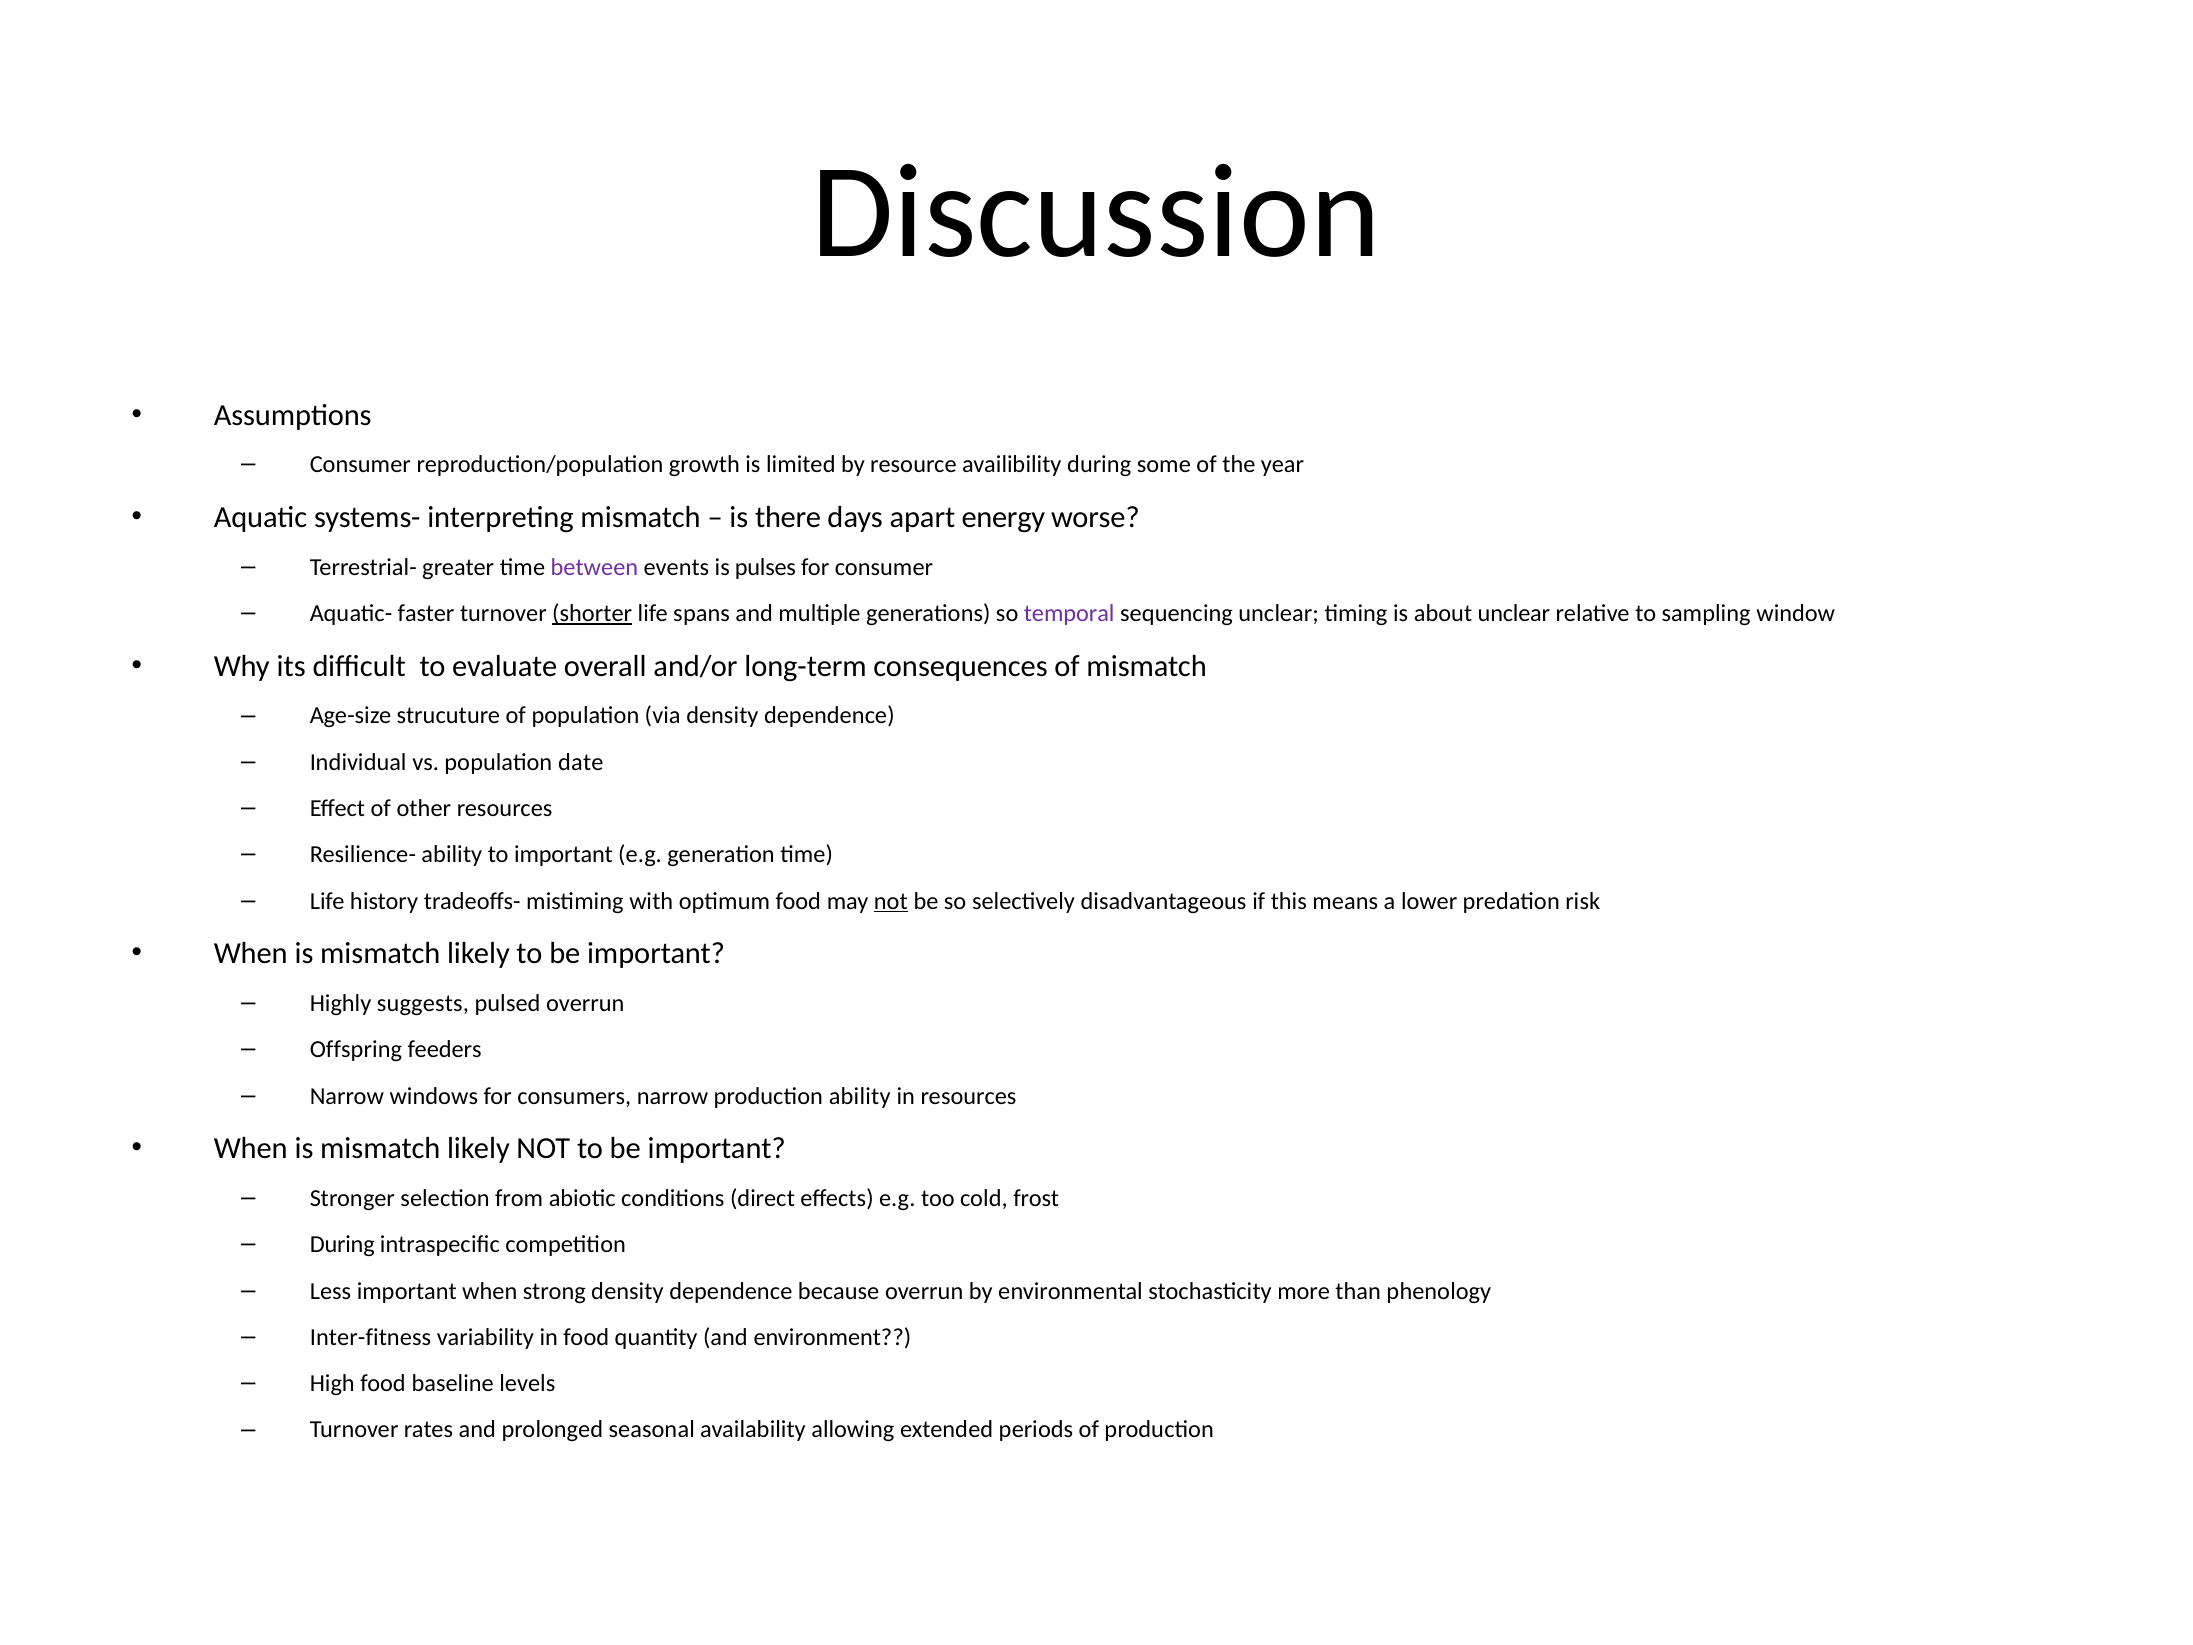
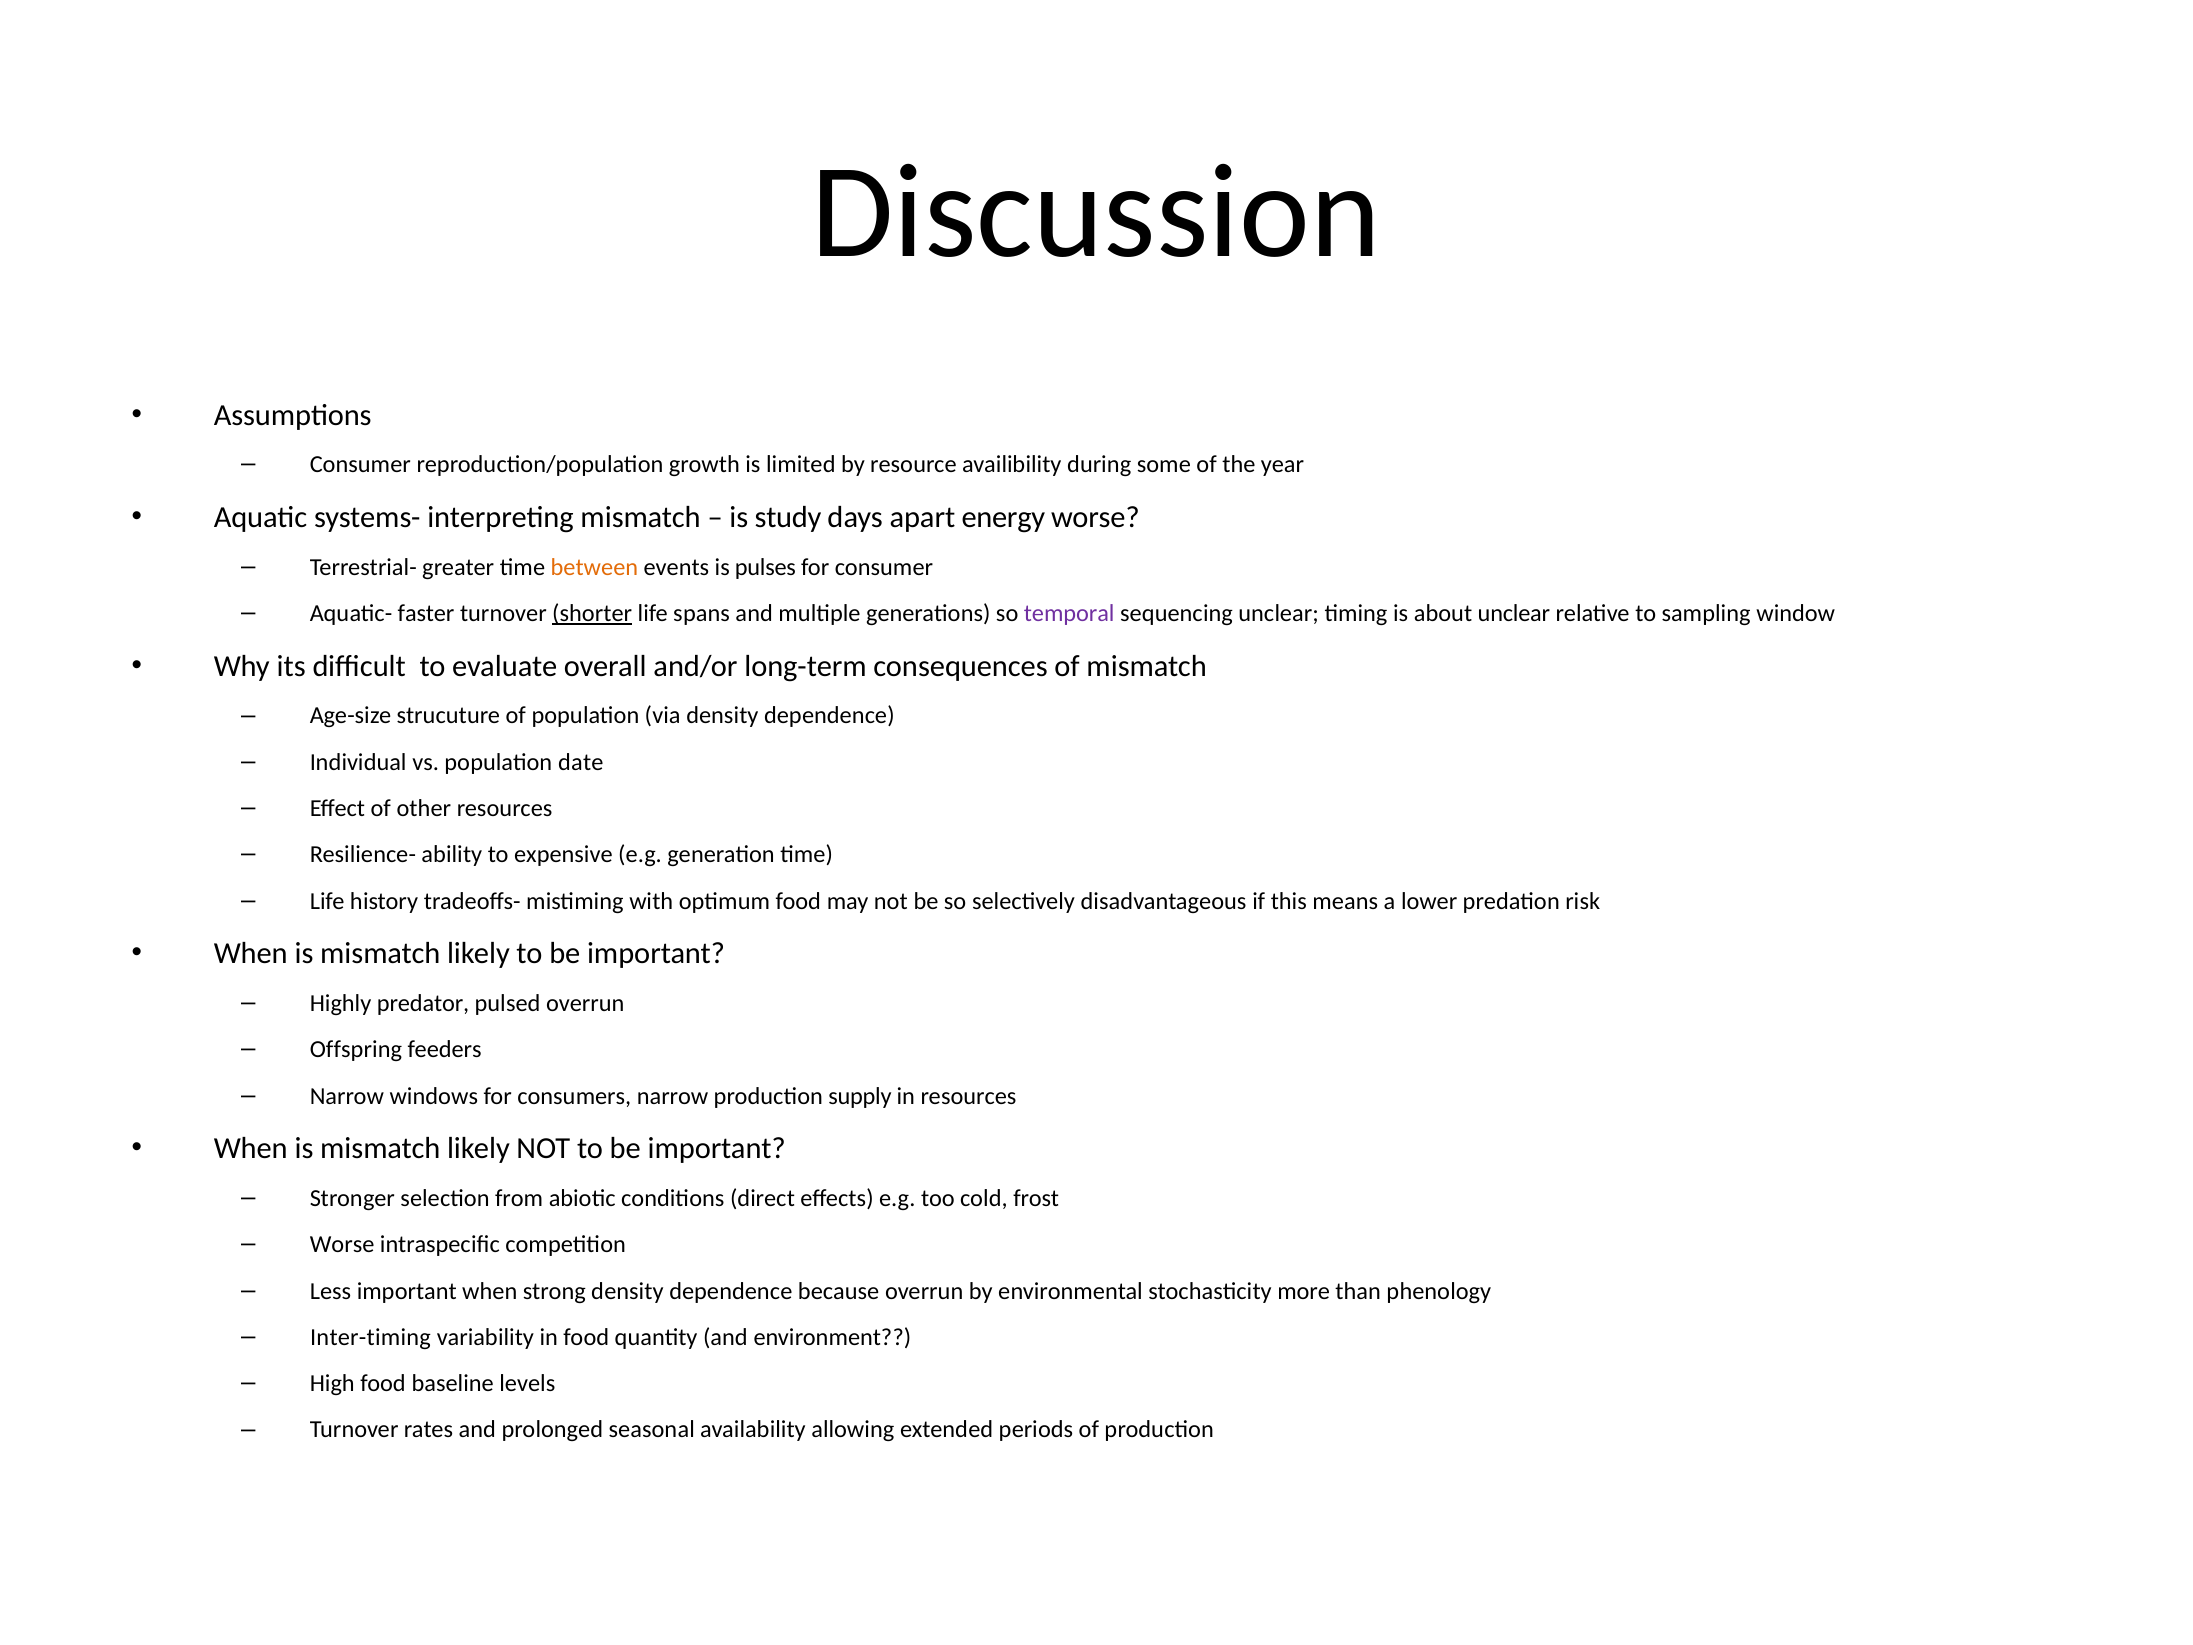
there: there -> study (788, 518)
between colour: purple -> orange (594, 567)
to important: important -> expensive (563, 855)
not underline: present -> none (891, 901)
suggests: suggests -> predator (423, 1003)
production ability: ability -> supply (860, 1096)
During: During -> Worse (342, 1245)
Inter-fitness: Inter-fitness -> Inter-timing (370, 1337)
